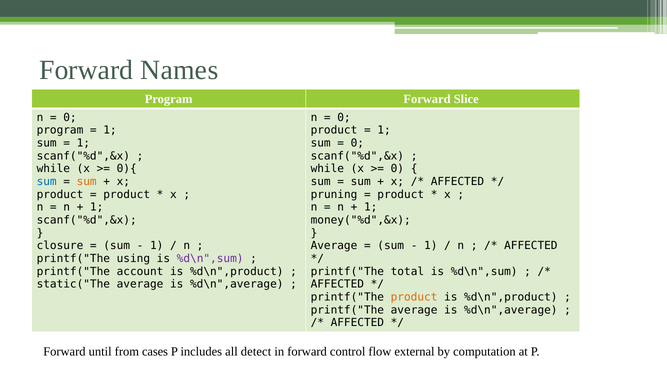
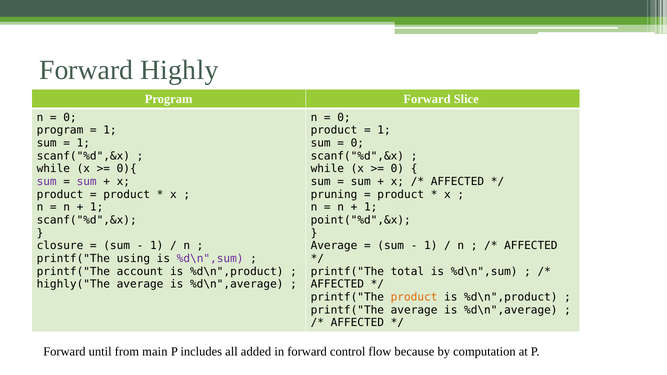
Names: Names -> Highly (179, 70)
sum colour: blue -> purple (47, 182)
sum colour: orange -> purple (87, 182)
money("%d",&x: money("%d",&x -> point("%d",&x (361, 220)
static("The: static("The -> highly("The (73, 284)
cases: cases -> main (155, 352)
detect: detect -> added (256, 352)
external: external -> because (414, 352)
